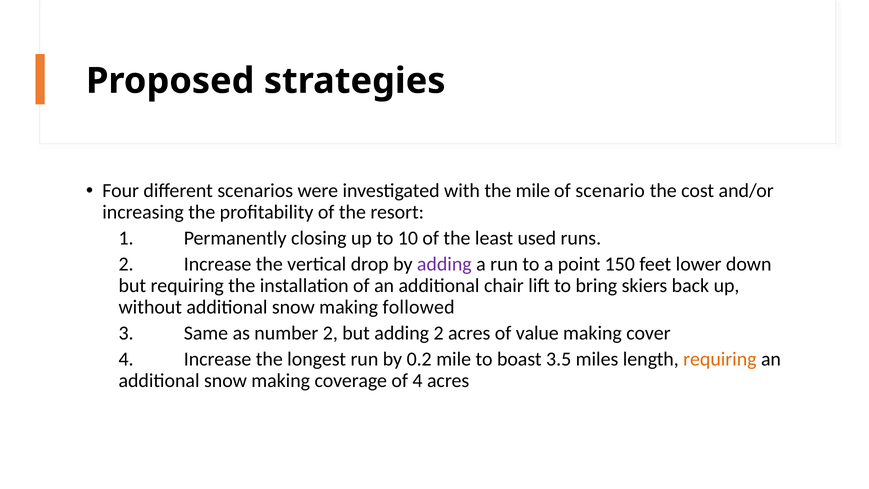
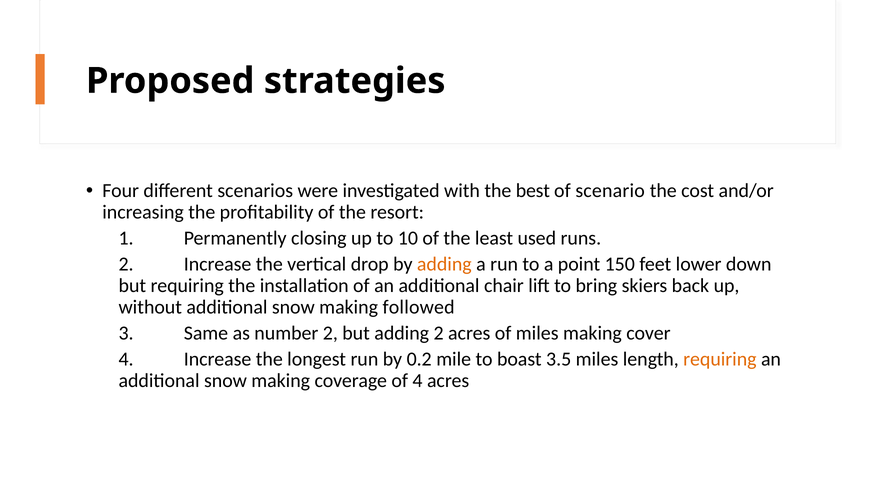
the mile: mile -> best (533, 191)
adding colour: purple -> orange (444, 264)
of value: value -> miles (537, 333)
